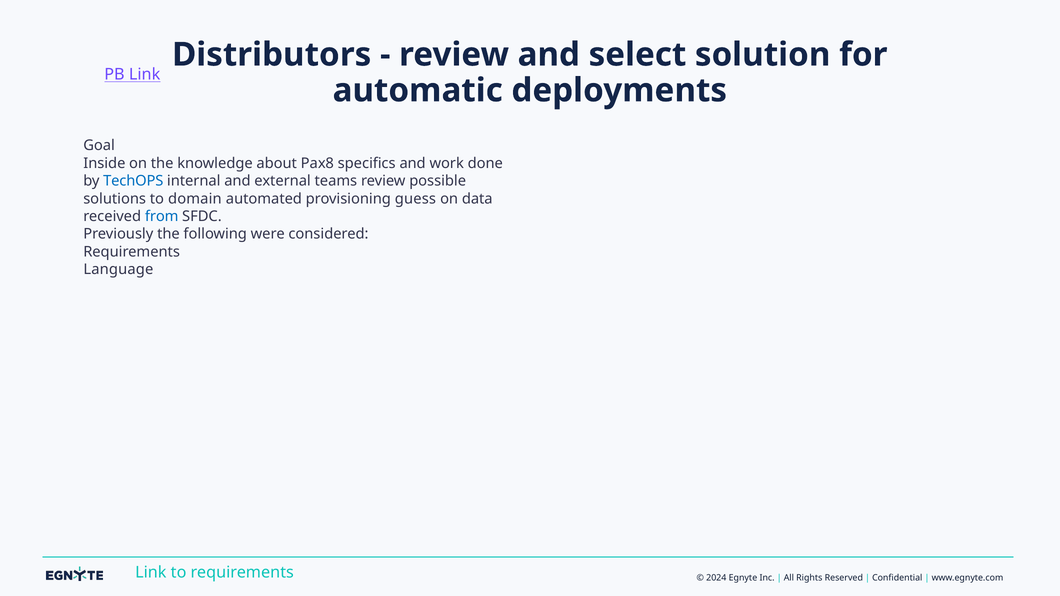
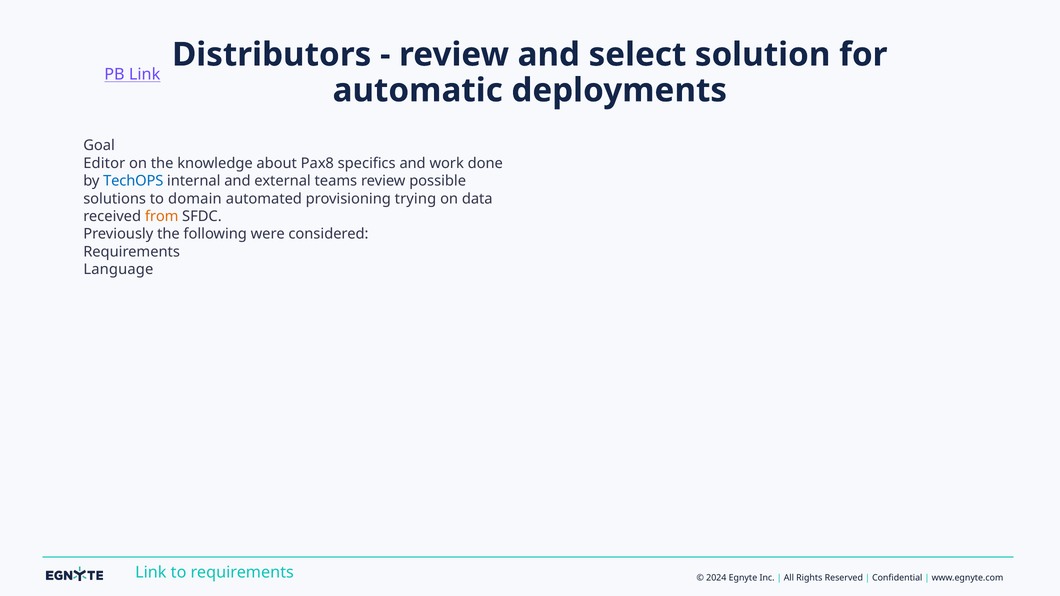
Inside: Inside -> Editor (104, 163)
guess: guess -> trying (415, 199)
from colour: blue -> orange (162, 216)
